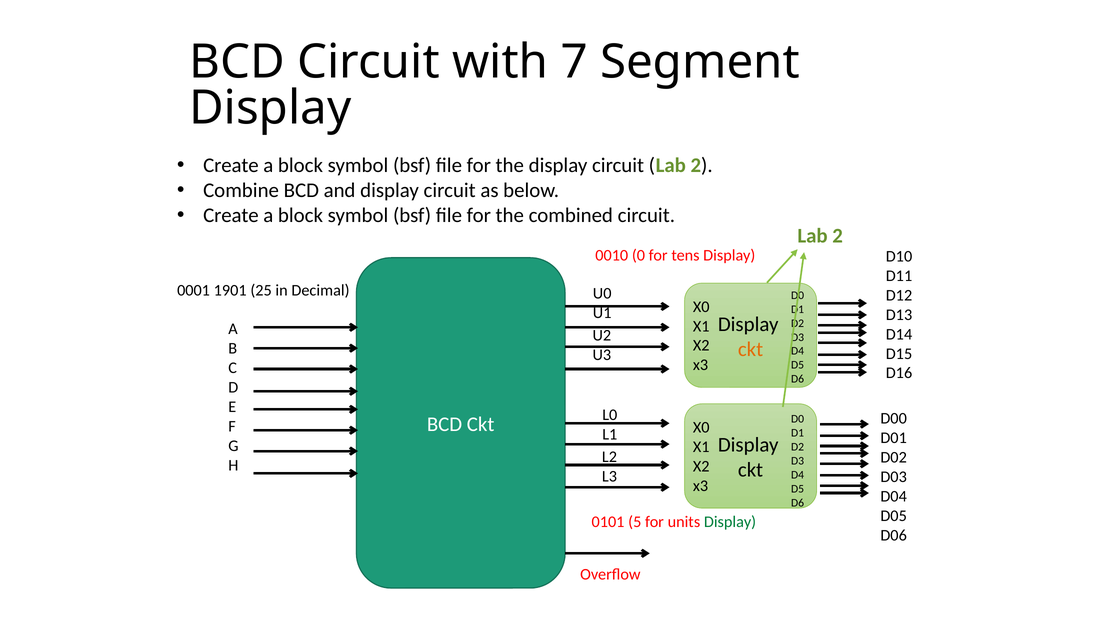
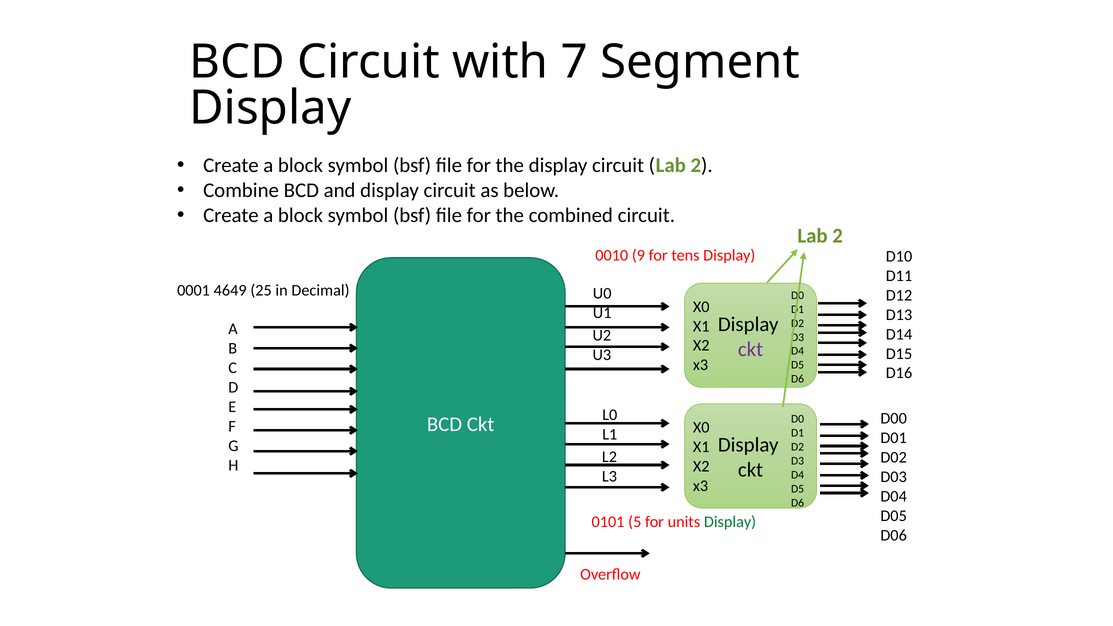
0: 0 -> 9 (638, 255)
1901: 1901 -> 4649 (230, 290)
ckt colour: orange -> purple (751, 349)
